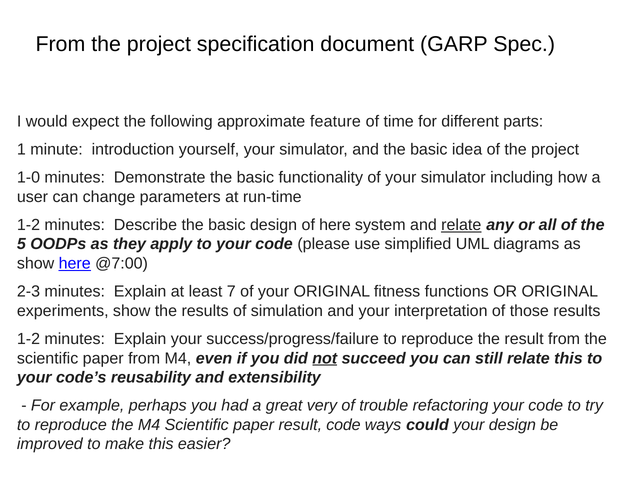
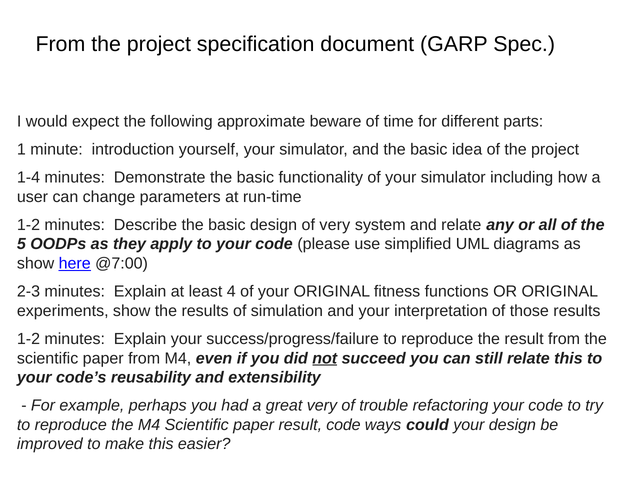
feature: feature -> beware (336, 121)
1-0: 1-0 -> 1-4 (29, 177)
of here: here -> very (335, 225)
relate underline: present -> none (461, 225)
7: 7 -> 4 (231, 291)
